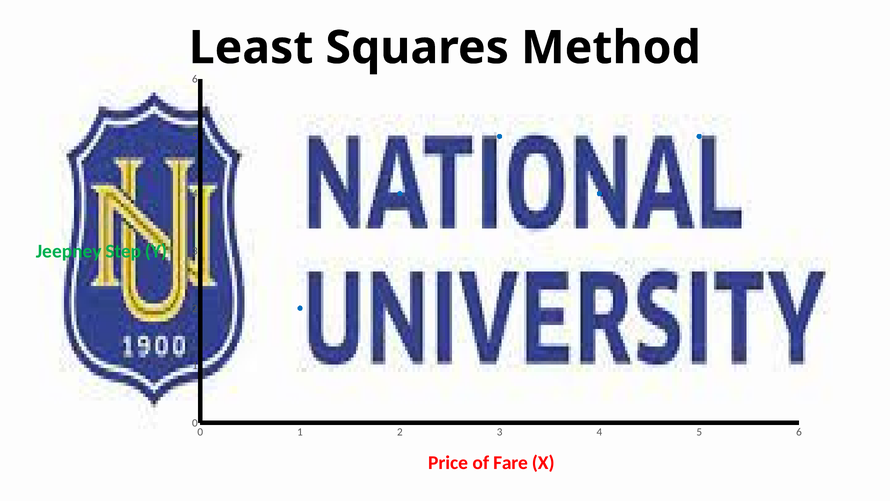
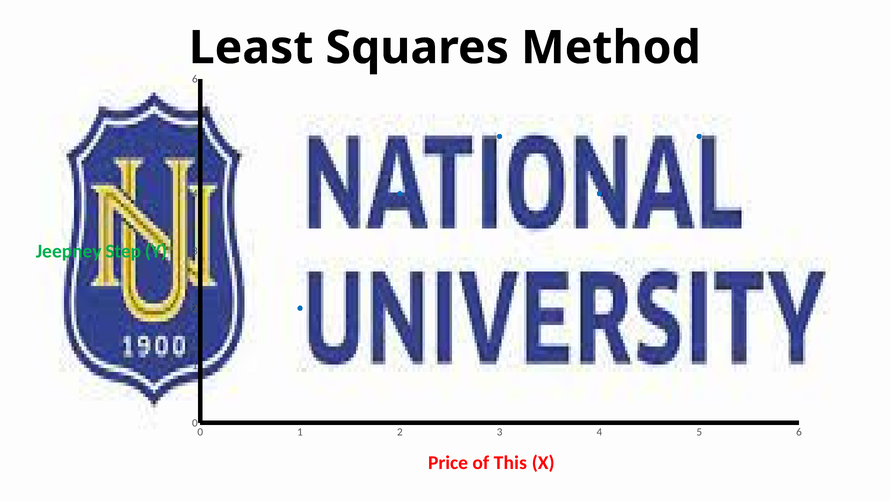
Fare: Fare -> This (510, 463)
